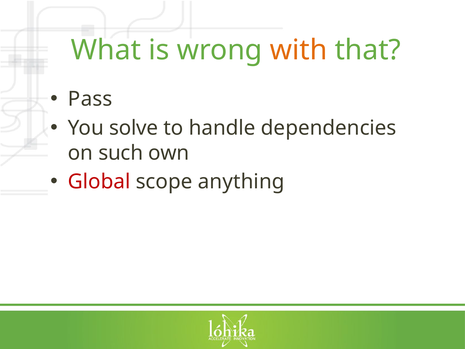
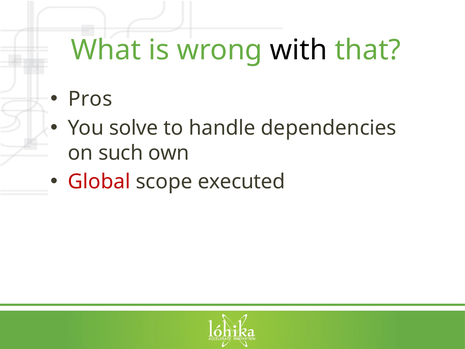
with colour: orange -> black (299, 50)
Pass: Pass -> Pros (90, 99)
anything: anything -> executed (241, 182)
